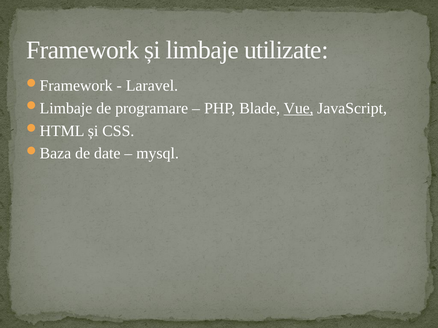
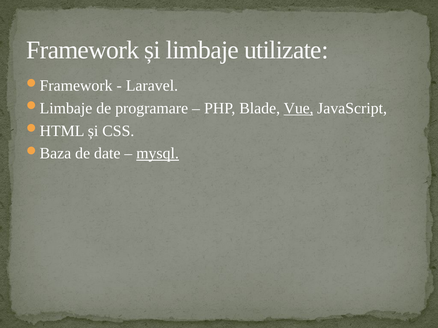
mysql underline: none -> present (158, 154)
